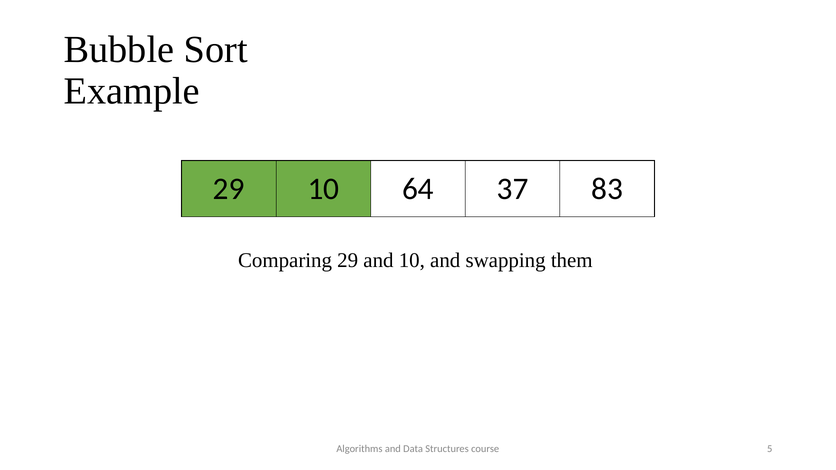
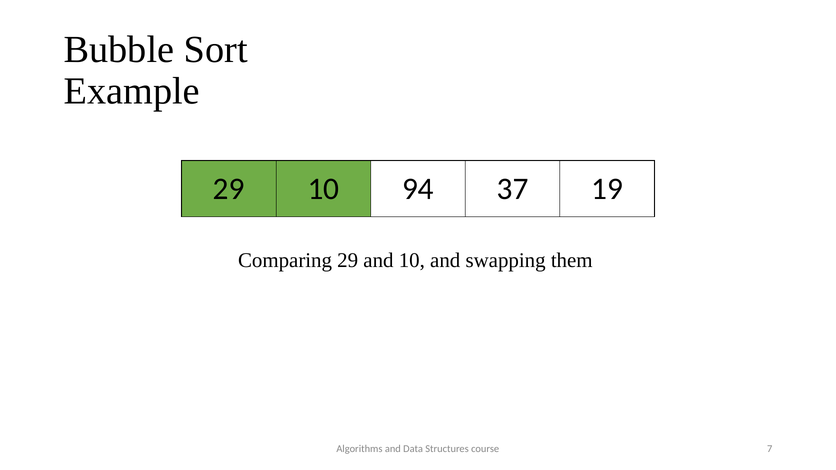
64: 64 -> 94 (418, 189)
83: 83 -> 19 (607, 189)
5: 5 -> 7 (770, 449)
